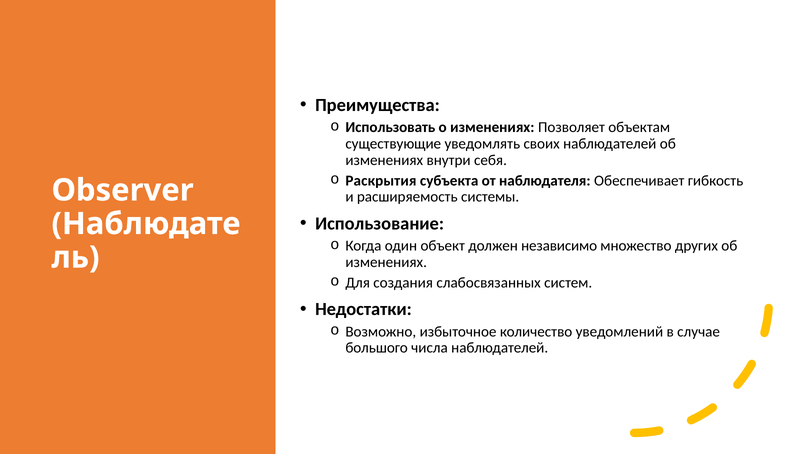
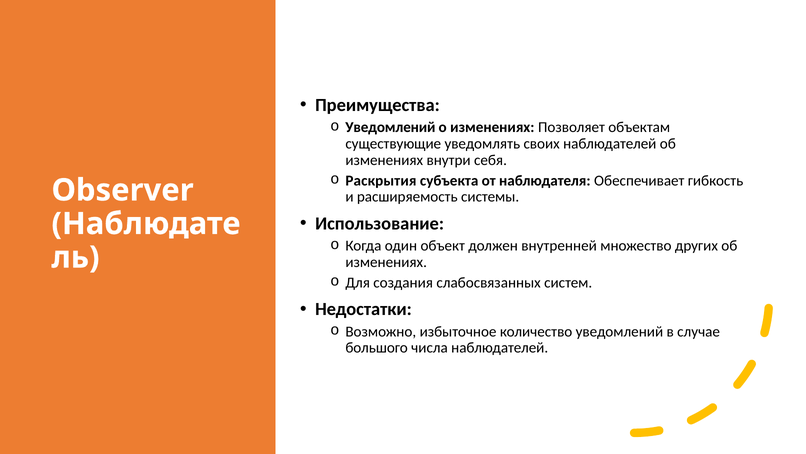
Использовать: Использовать -> Уведомлений (390, 127)
независимо: независимо -> внутренней (559, 245)
